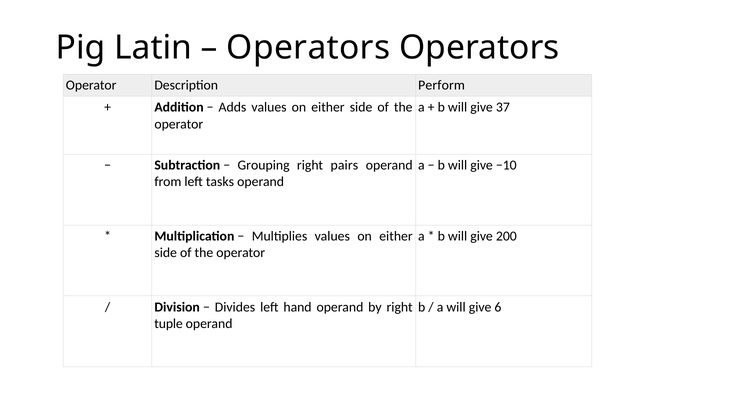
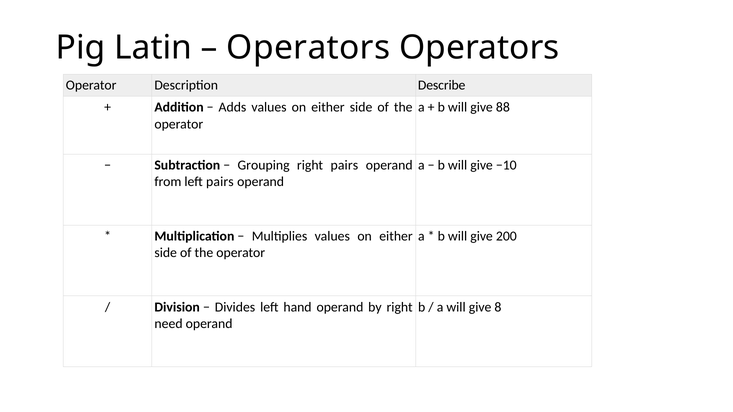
Perform: Perform -> Describe (442, 85)
37: 37 -> 88 (503, 107)
left tasks: tasks -> pairs (220, 182)
6: 6 -> 8 (498, 307)
tuple: tuple -> need (169, 324)
